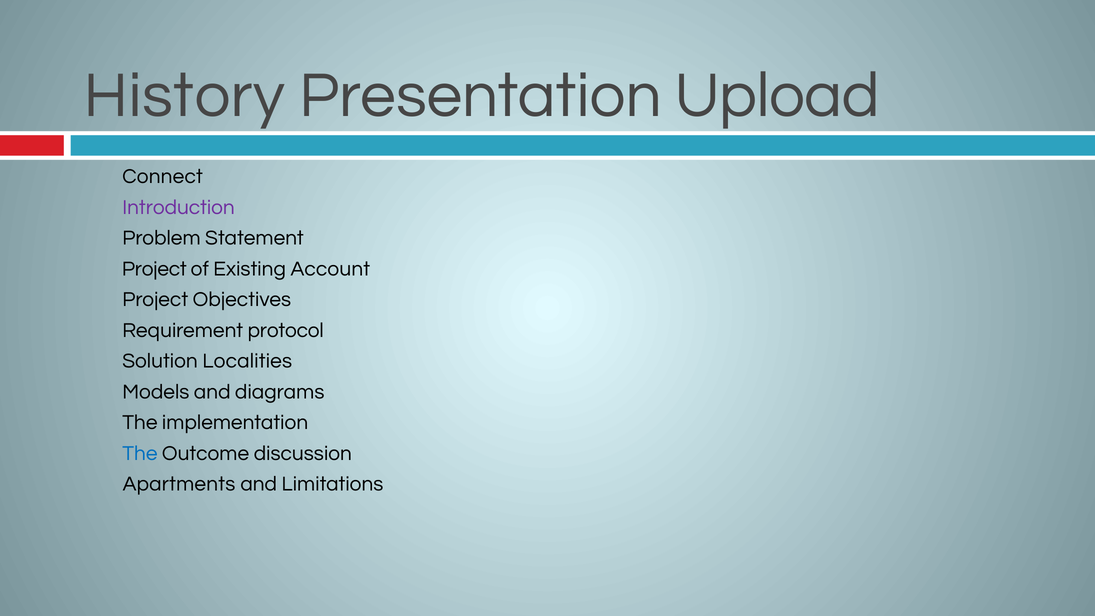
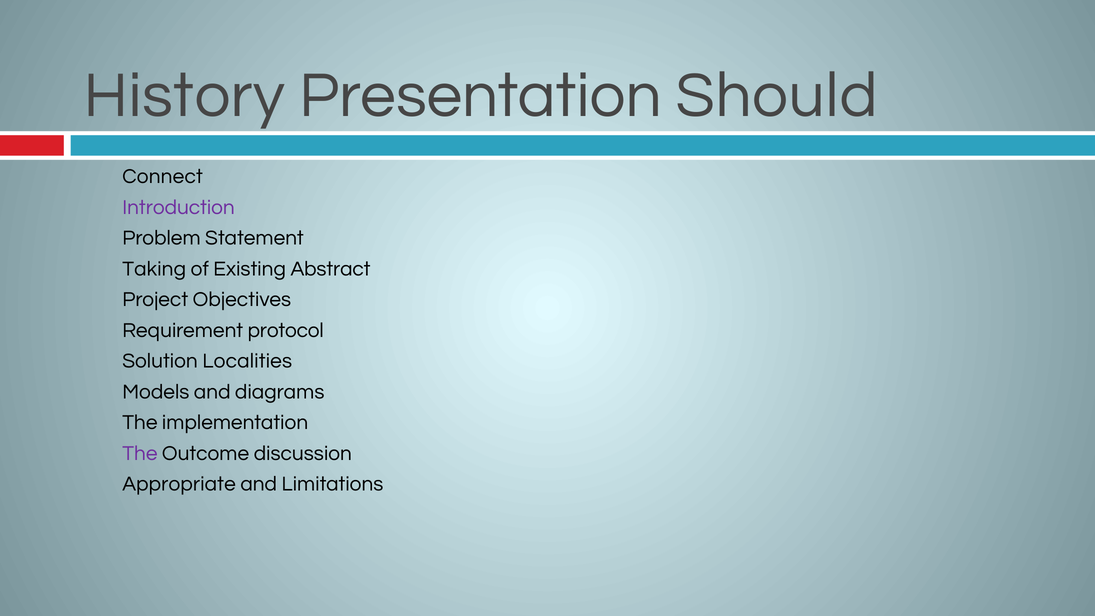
Upload: Upload -> Should (777, 95)
Project: Project -> Taking (154, 269)
Account: Account -> Abstract (330, 269)
The colour: blue -> purple (140, 453)
Apartments: Apartments -> Appropriate (179, 484)
